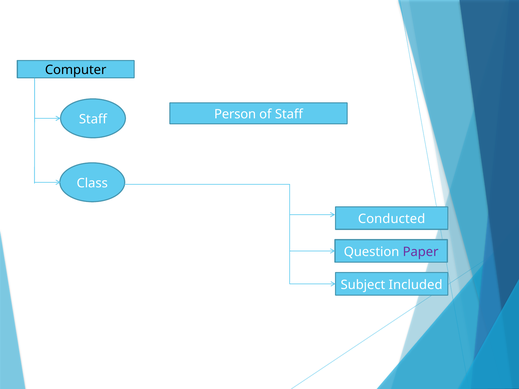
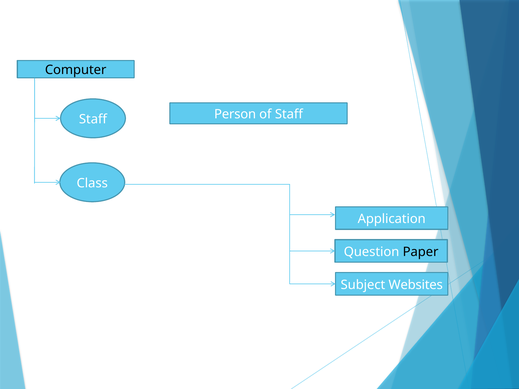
Conducted: Conducted -> Application (392, 219)
Paper colour: purple -> black (421, 252)
Included: Included -> Websites (416, 285)
